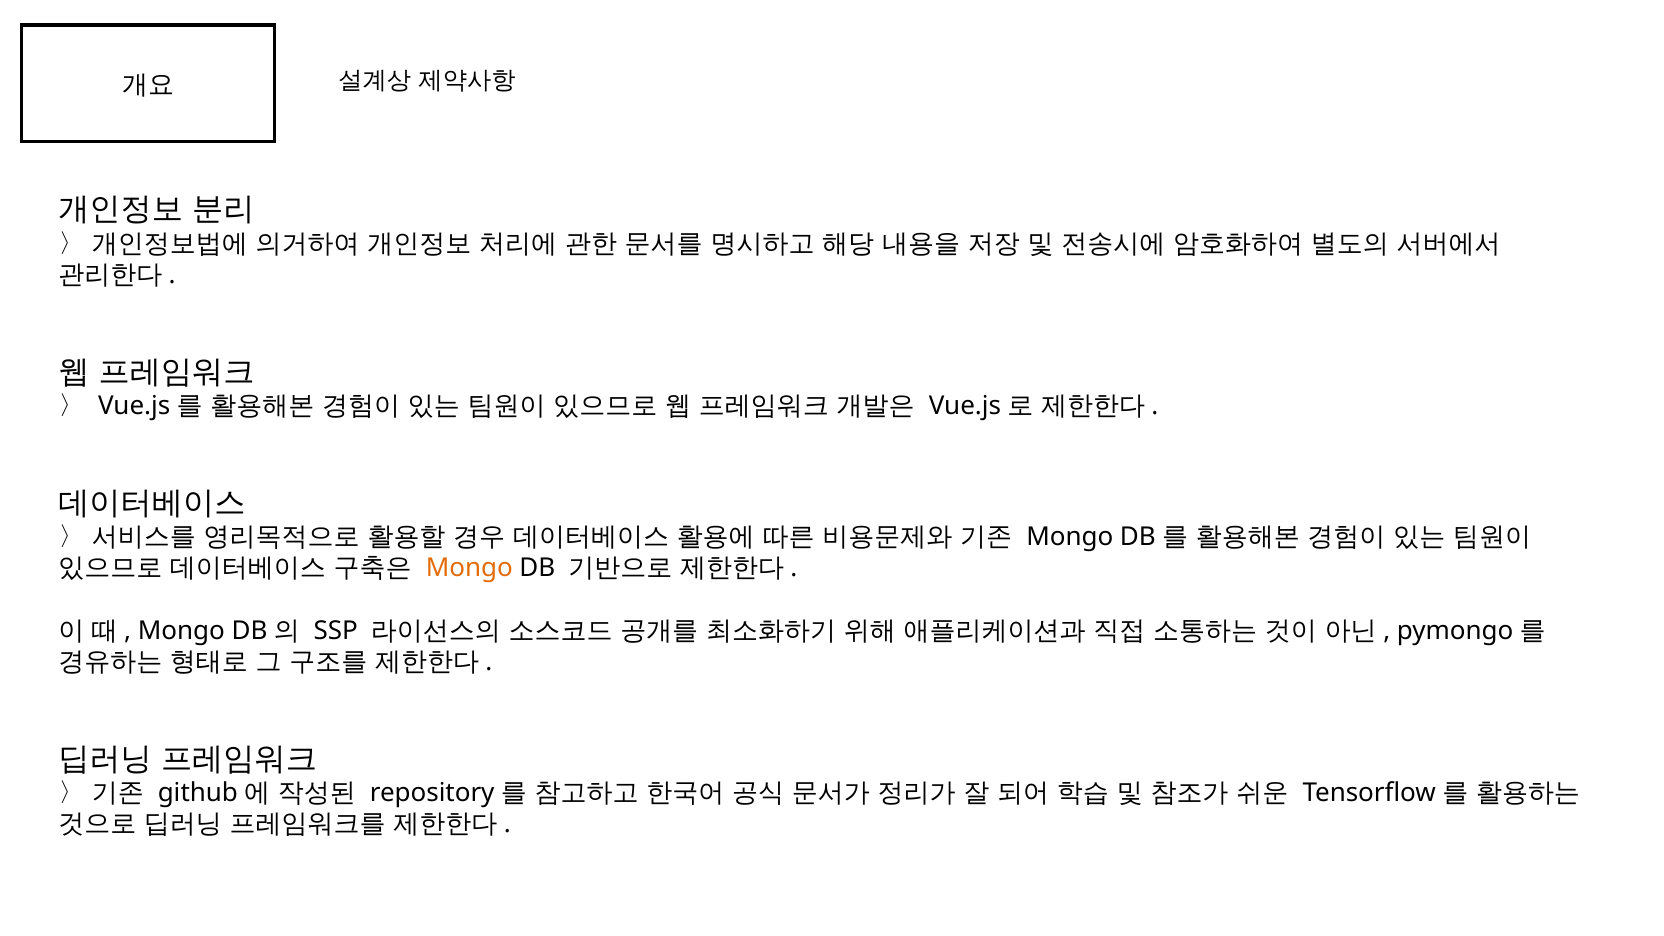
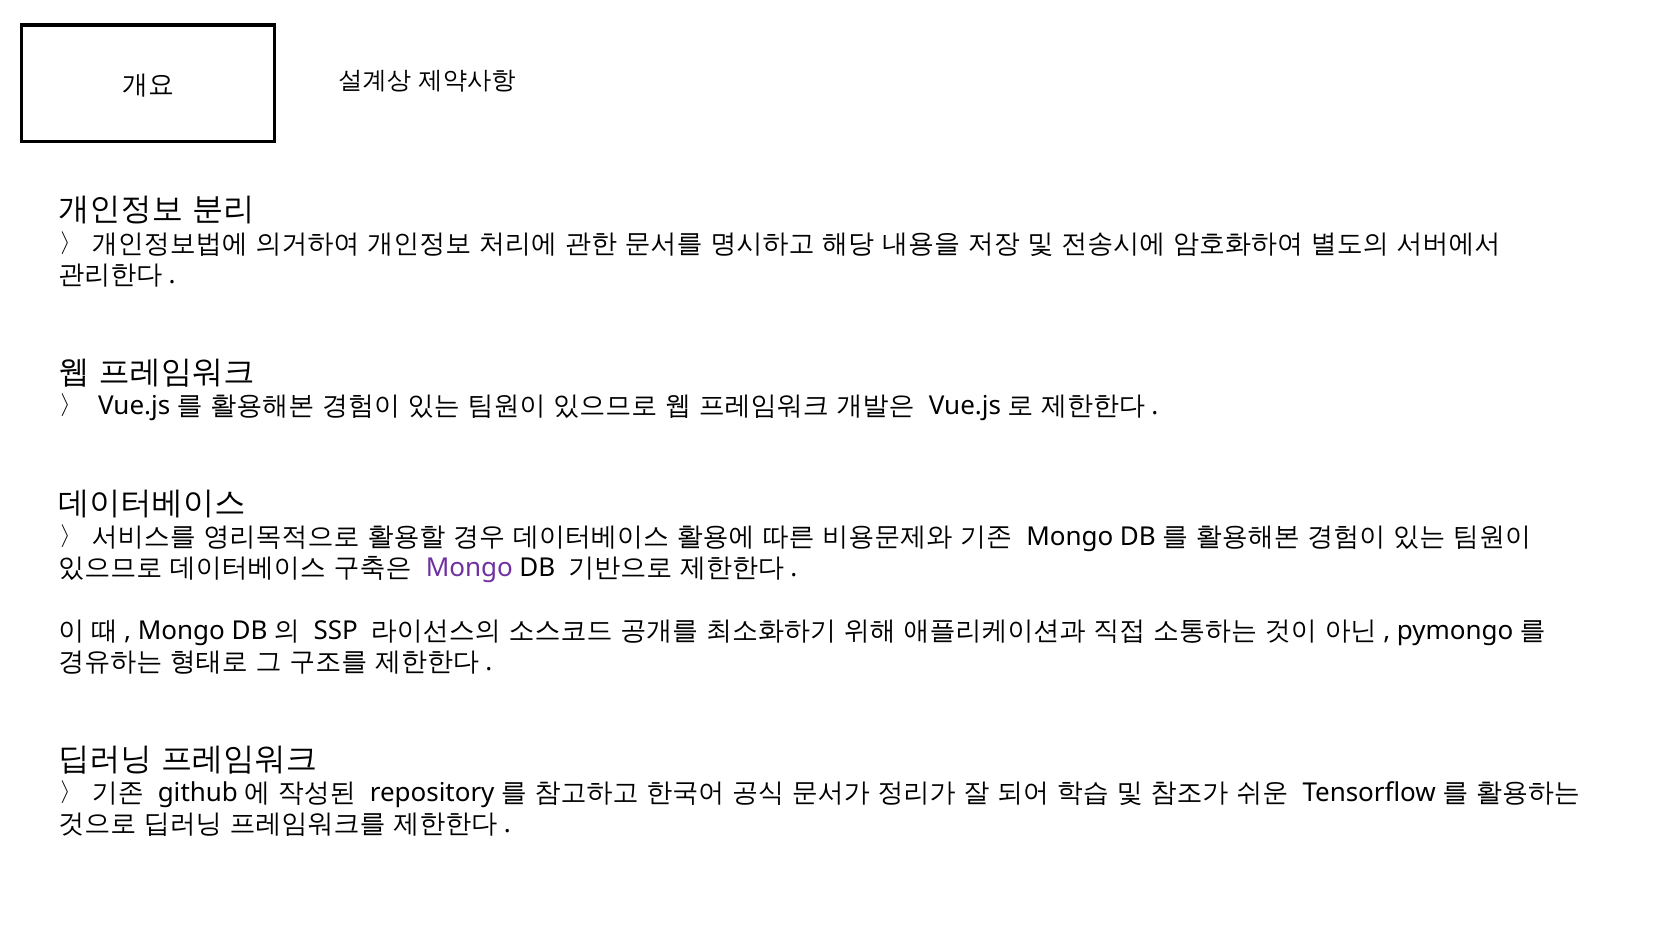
Mongo colour: orange -> purple (469, 568)
